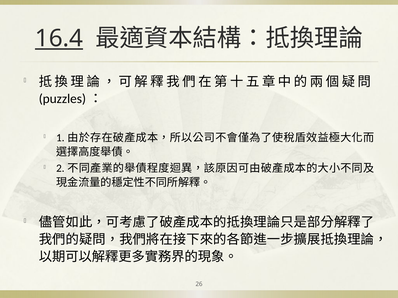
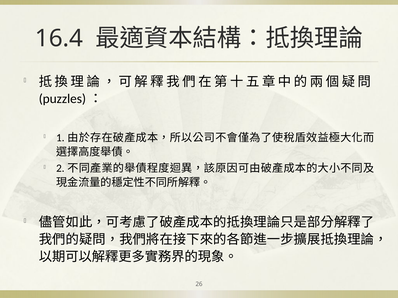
16.4 underline: present -> none (59, 39)
